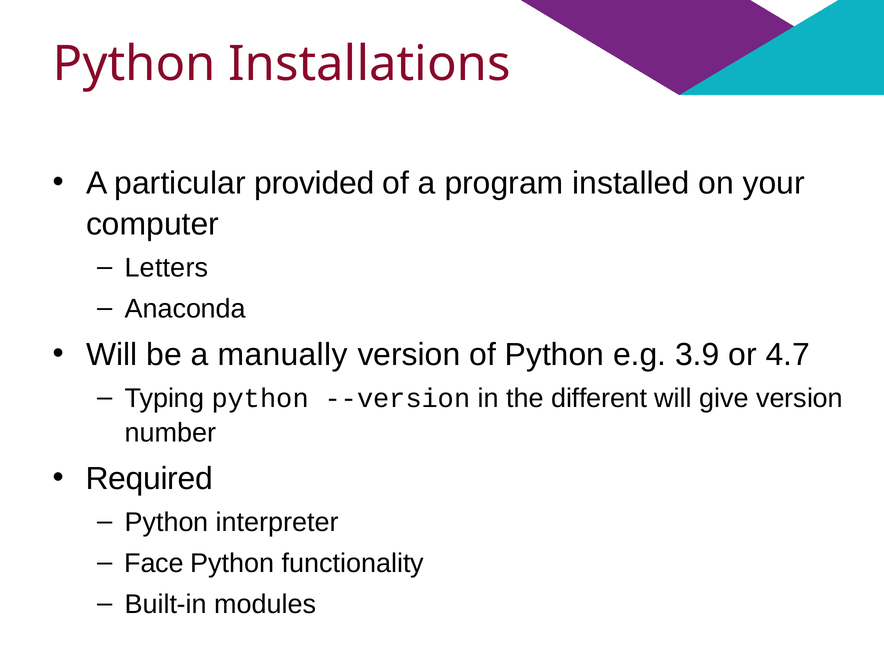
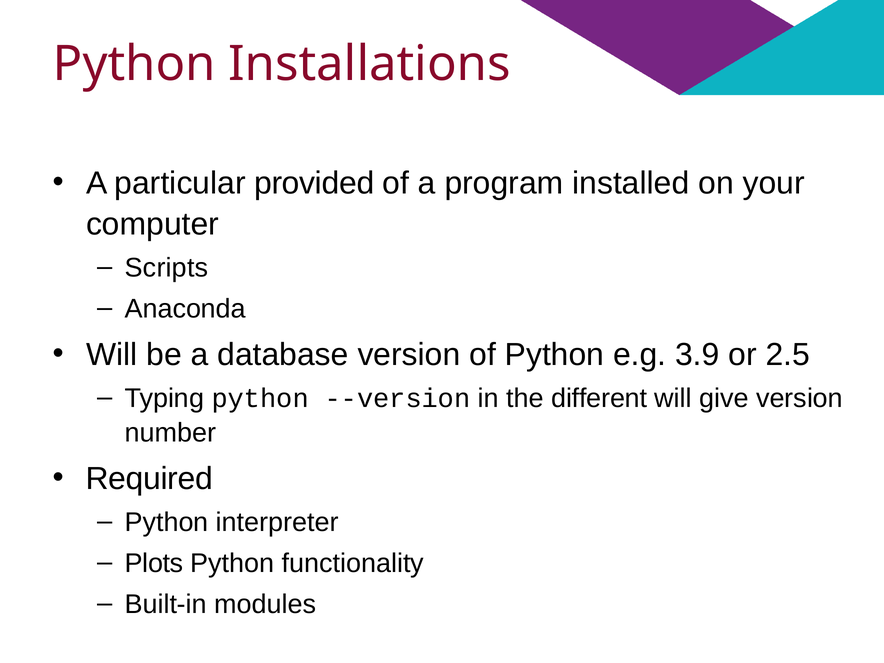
Letters: Letters -> Scripts (167, 268)
manually: manually -> database (283, 354)
4.7: 4.7 -> 2.5 (788, 354)
Face: Face -> Plots (154, 563)
